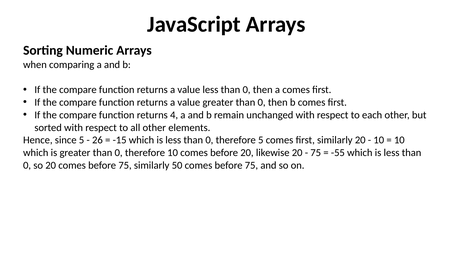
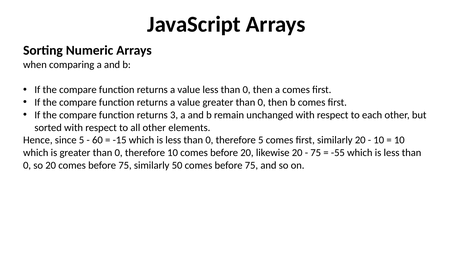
4: 4 -> 3 (174, 115)
26: 26 -> 60 (97, 140)
